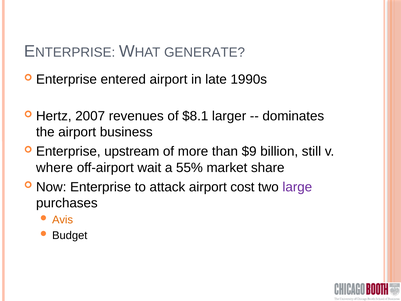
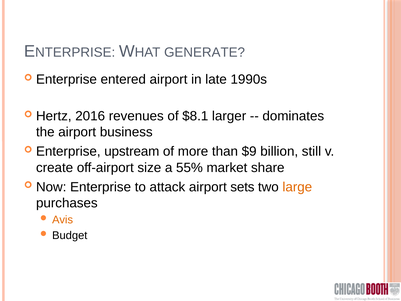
2007: 2007 -> 2016 (90, 116)
where: where -> create (55, 167)
wait: wait -> size (149, 167)
cost: cost -> sets (242, 187)
large colour: purple -> orange (297, 187)
